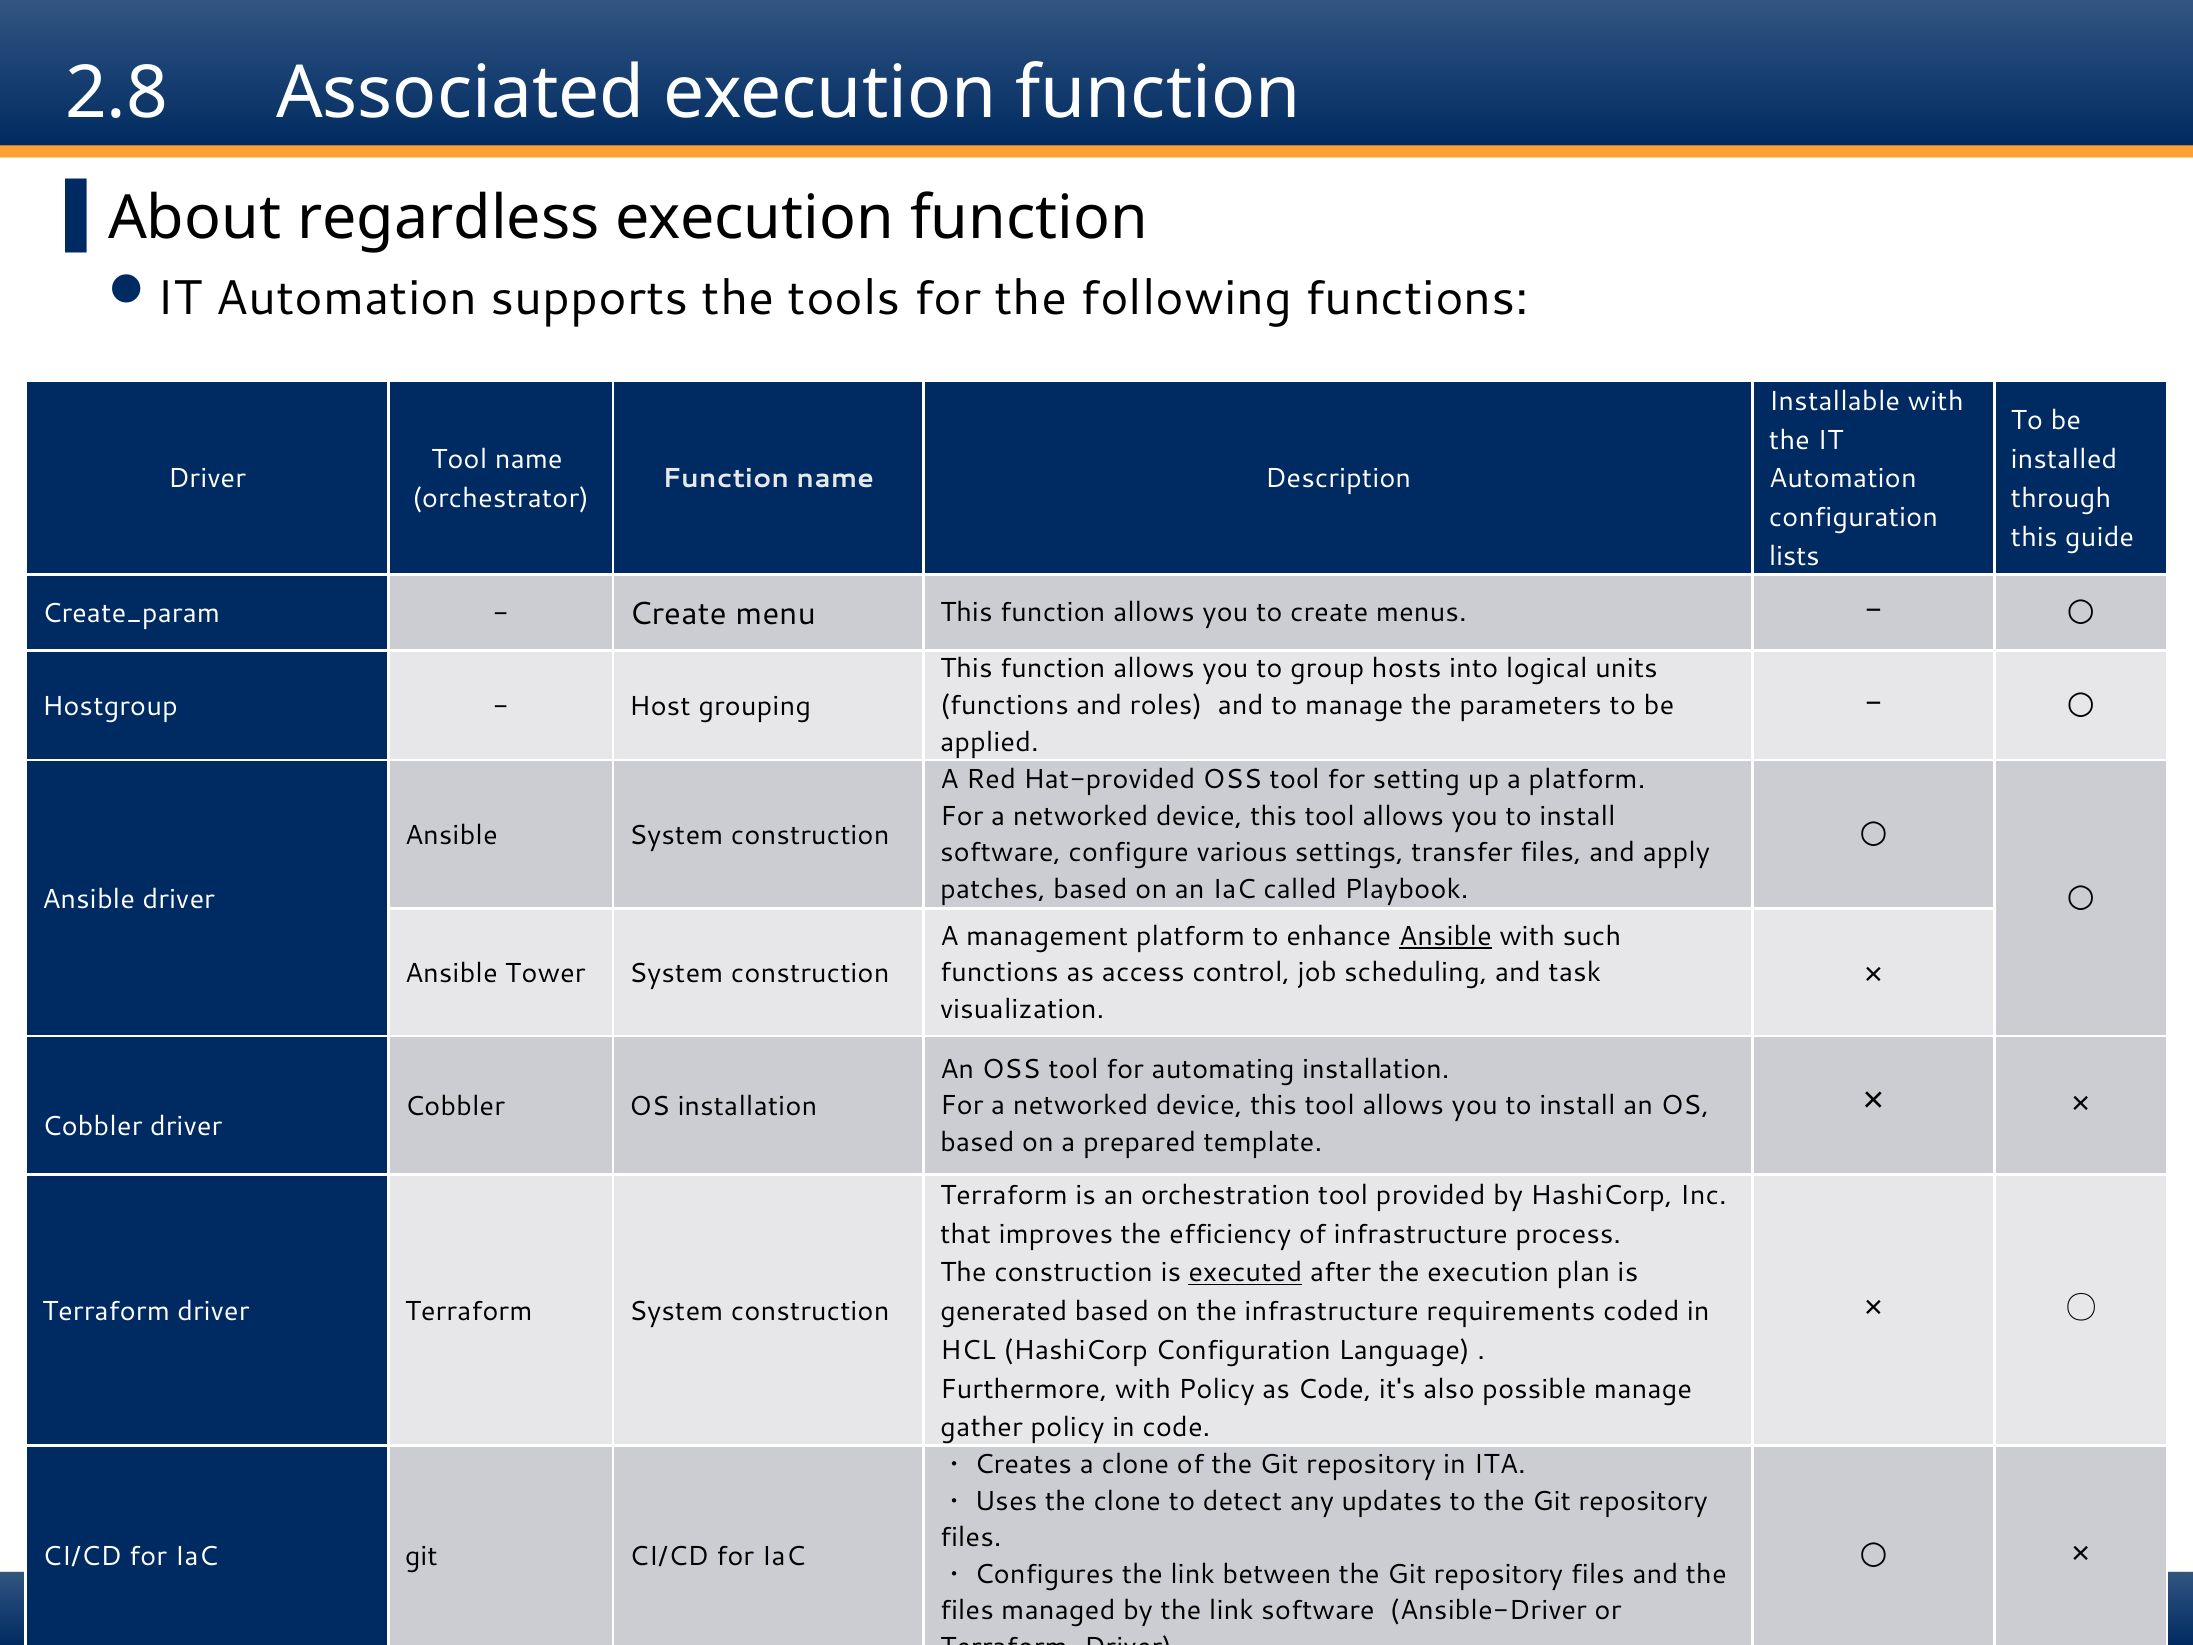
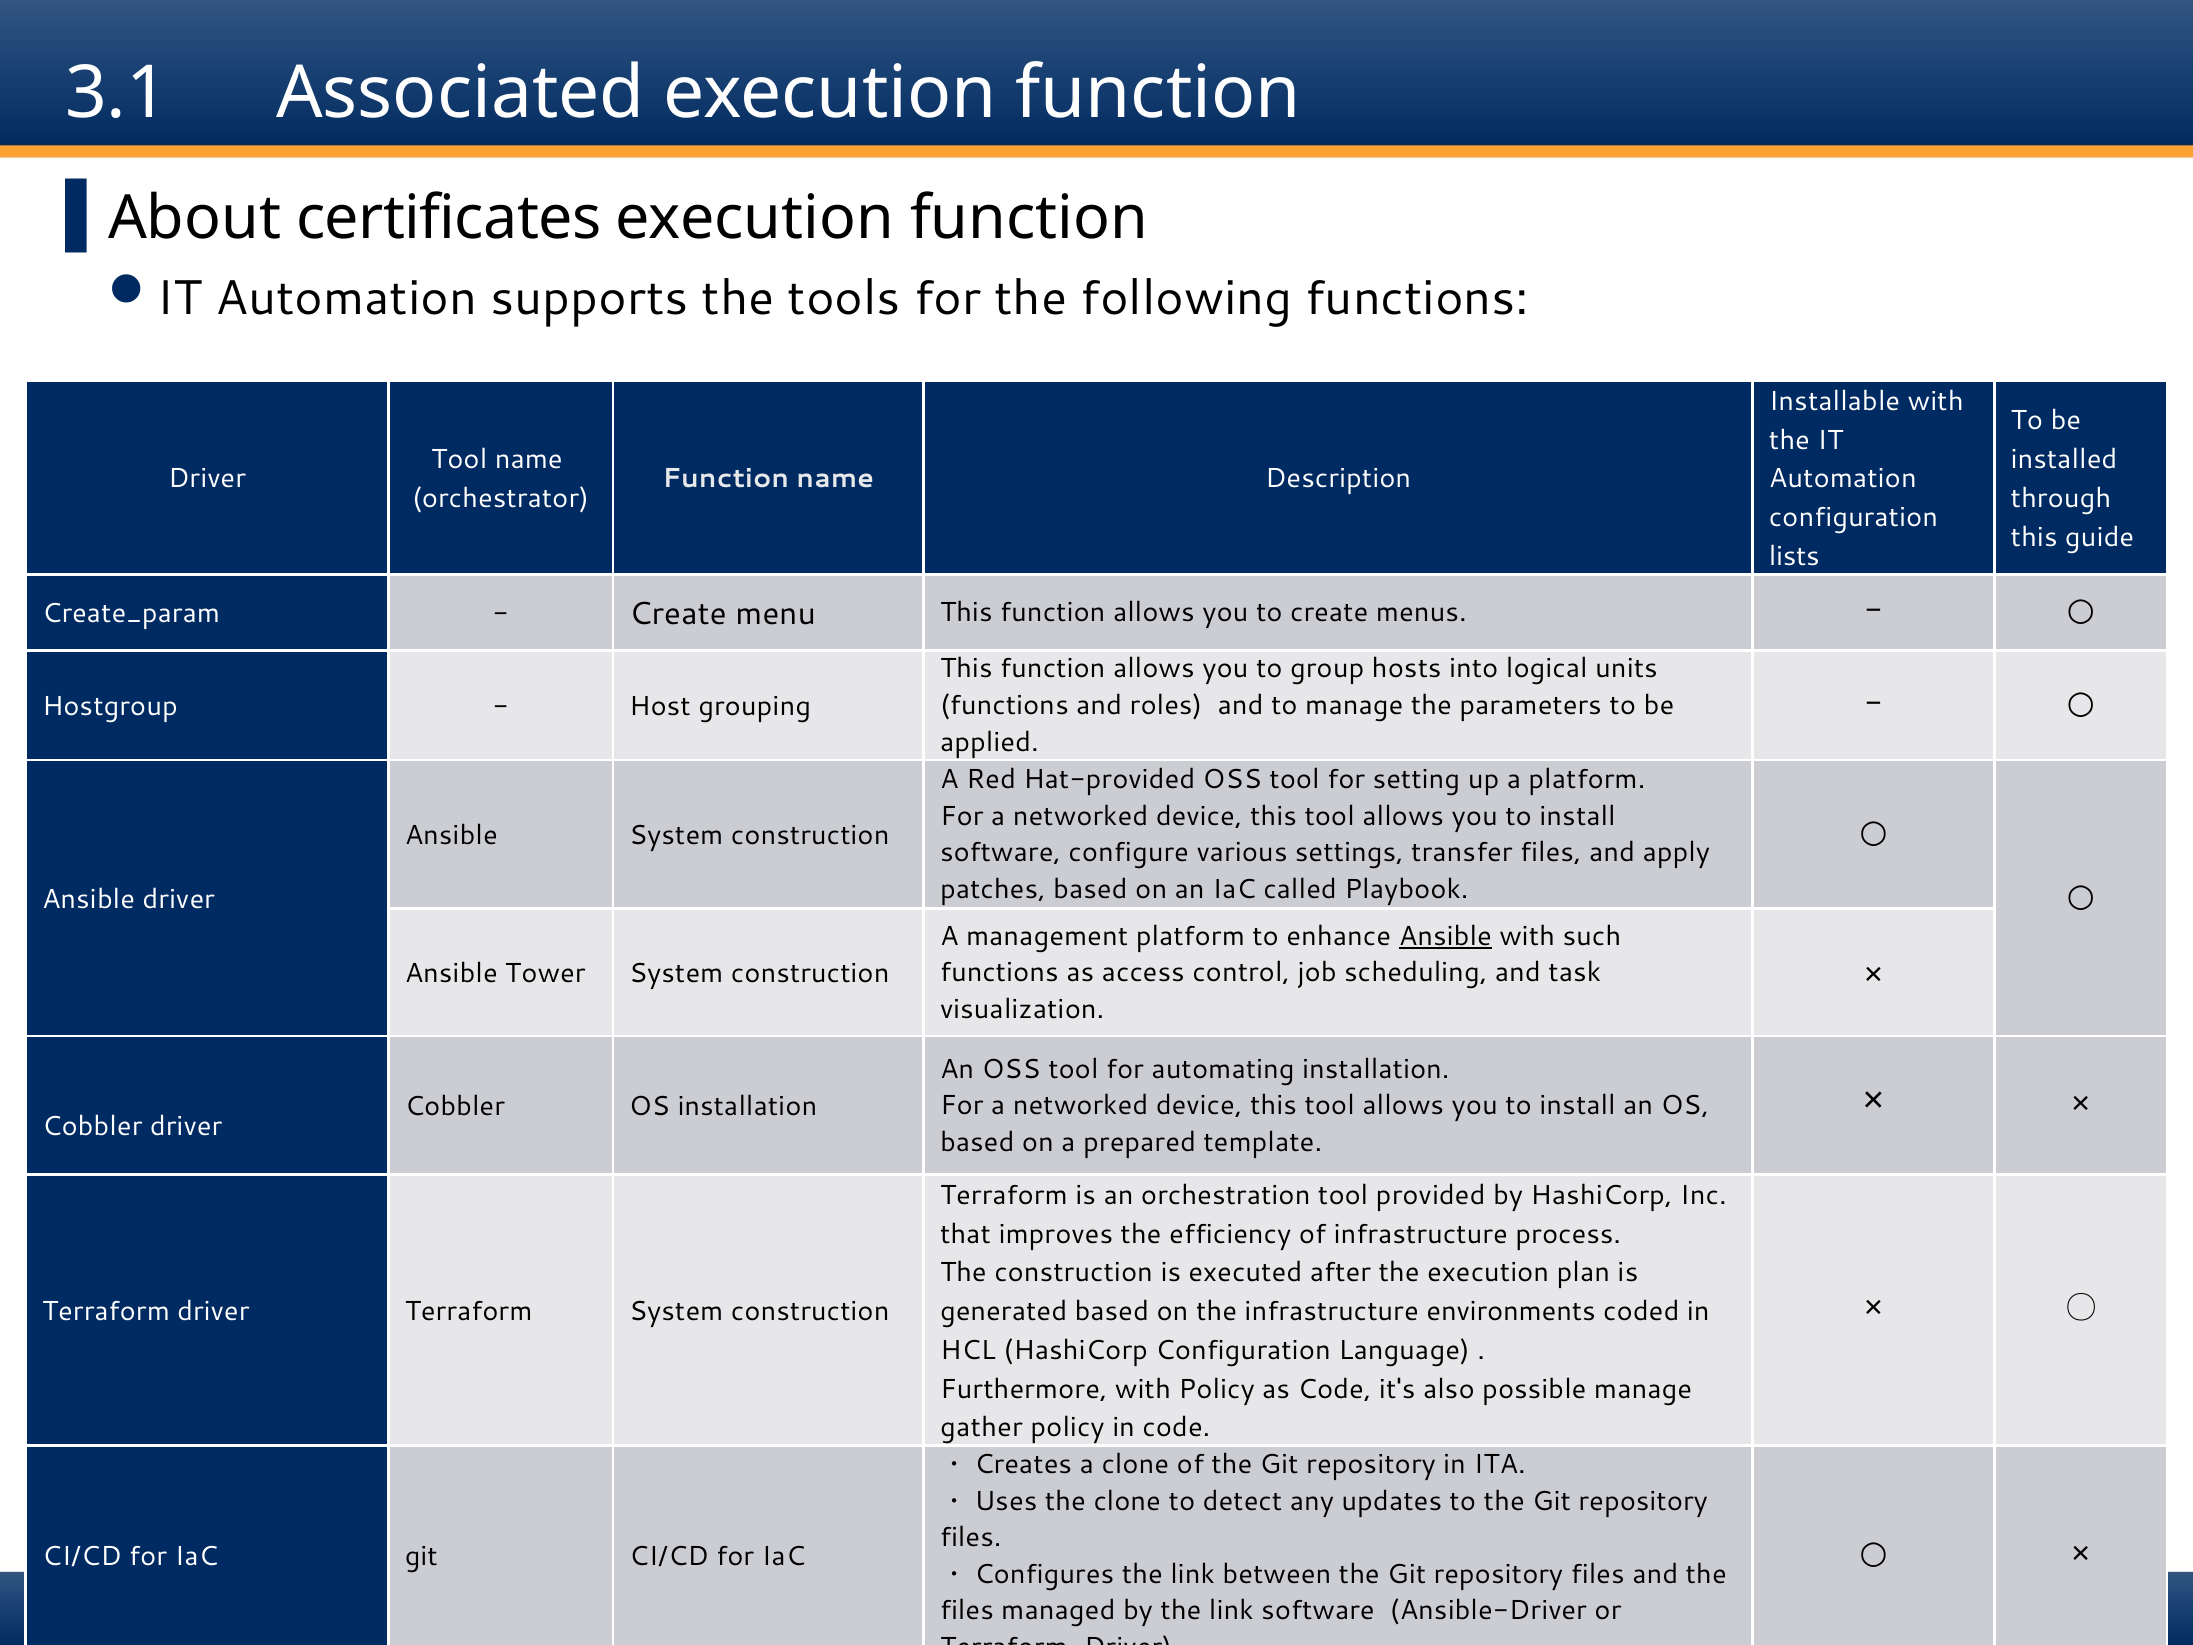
2.8: 2.8 -> 3.1 (117, 93)
regardless: regardless -> certificates (449, 218)
executed underline: present -> none (1245, 1273)
requirements: requirements -> environments (1511, 1311)
